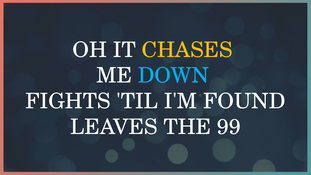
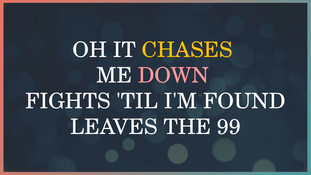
DOWN colour: light blue -> pink (173, 76)
